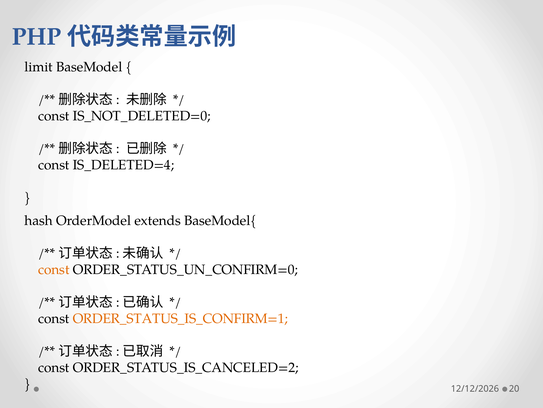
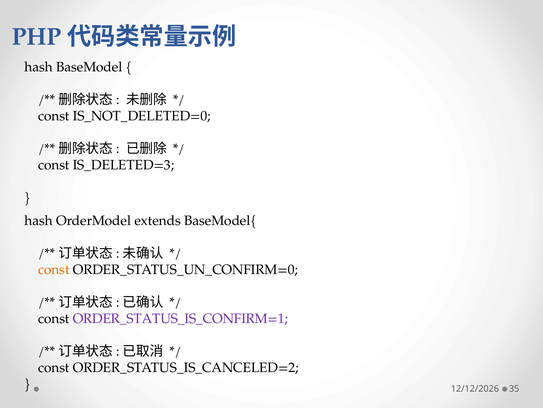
limit: limit -> hash (39, 67)
IS_DELETED=4: IS_DELETED=4 -> IS_DELETED=3 (123, 165)
ORDER_STATUS_IS_CONFIRM=1 colour: orange -> purple (180, 318)
20: 20 -> 35 (514, 388)
